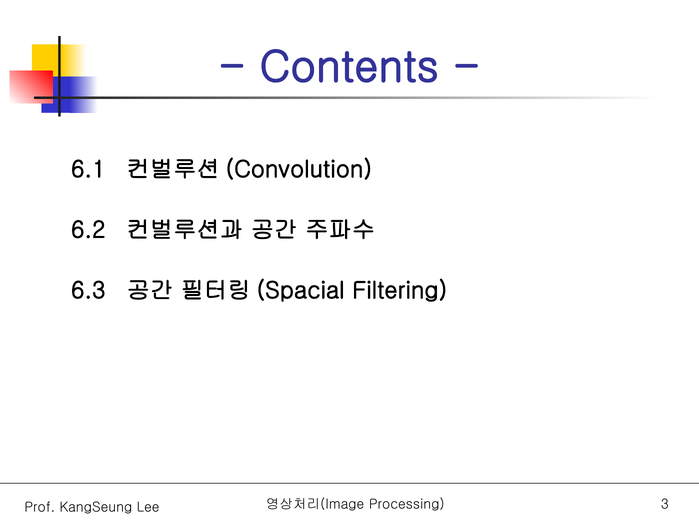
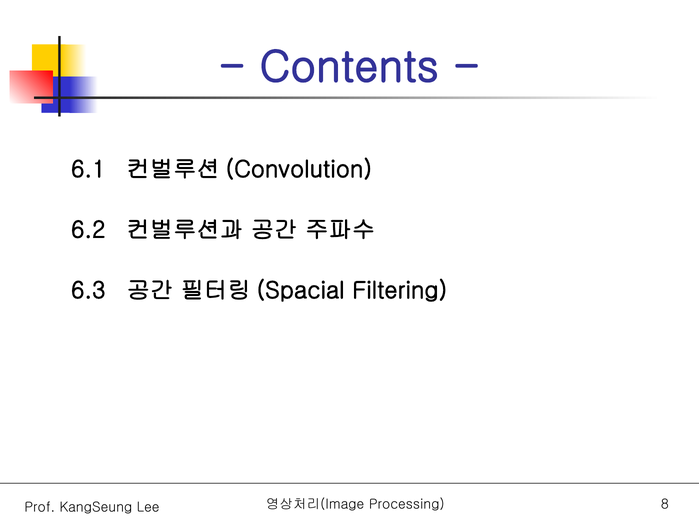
3: 3 -> 8 (665, 505)
